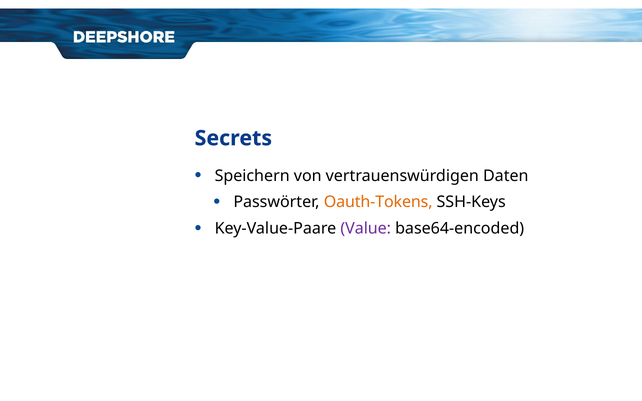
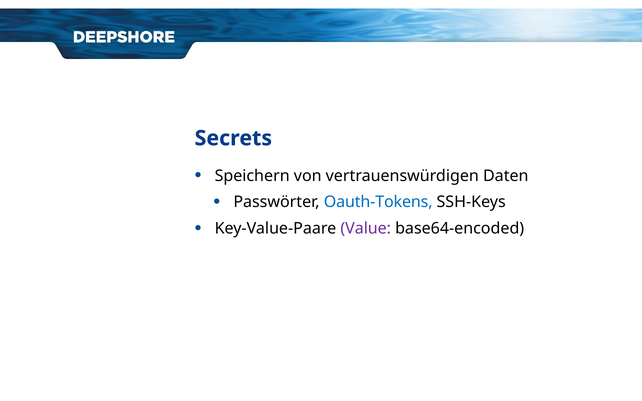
Oauth-Tokens colour: orange -> blue (378, 202)
